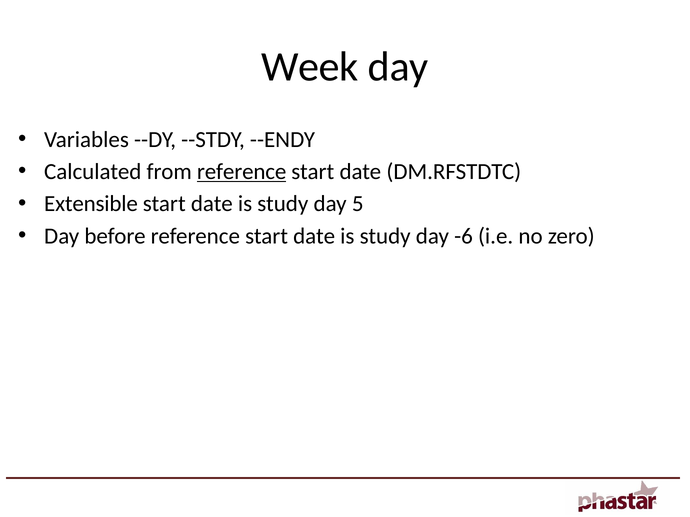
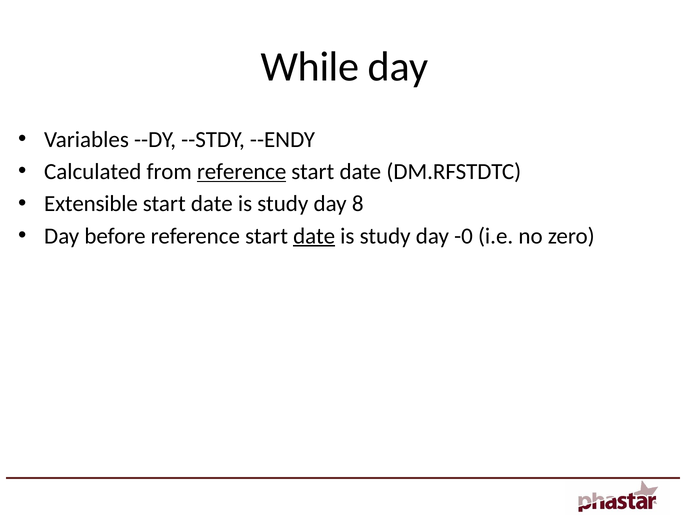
Week: Week -> While (310, 67)
5: 5 -> 8 (358, 204)
date underline: none -> present (314, 236)
-6: -6 -> -0 (463, 236)
